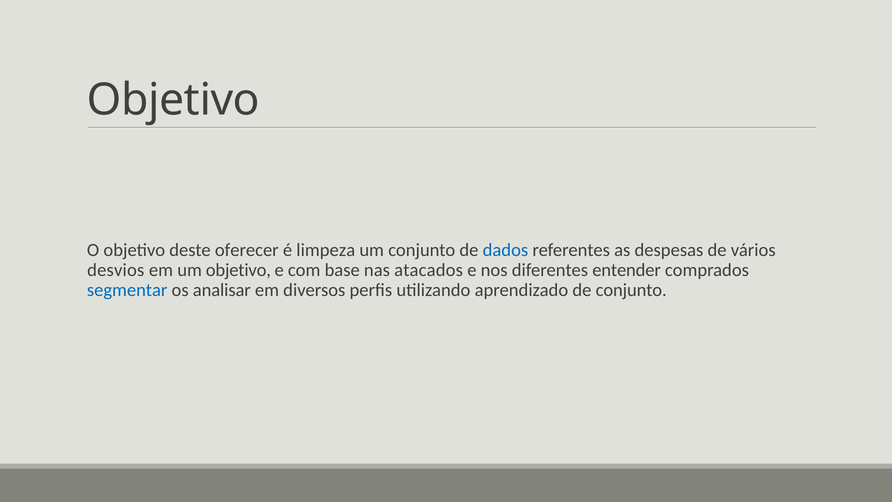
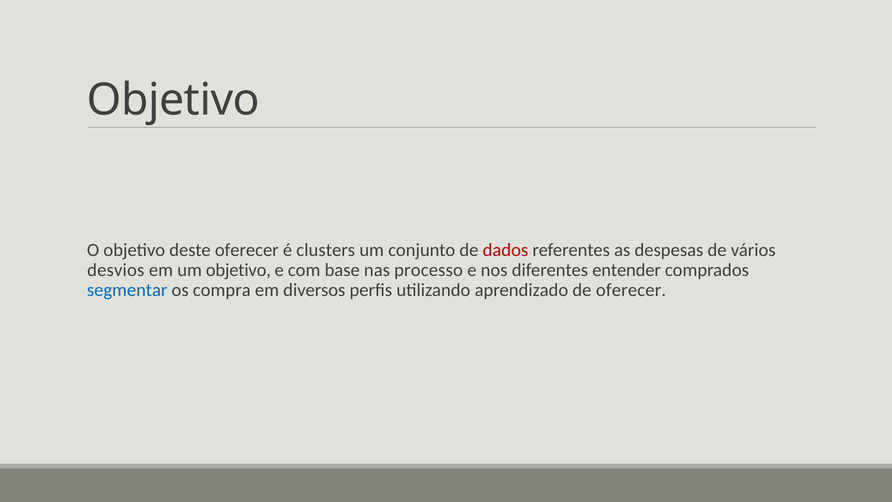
limpeza: limpeza -> clusters (326, 250)
dados colour: blue -> red (505, 250)
atacados: atacados -> processo (429, 270)
analisar: analisar -> compra (222, 290)
de conjunto: conjunto -> oferecer (631, 290)
